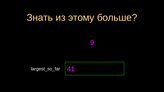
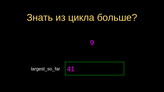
этому: этому -> цикла (81, 18)
